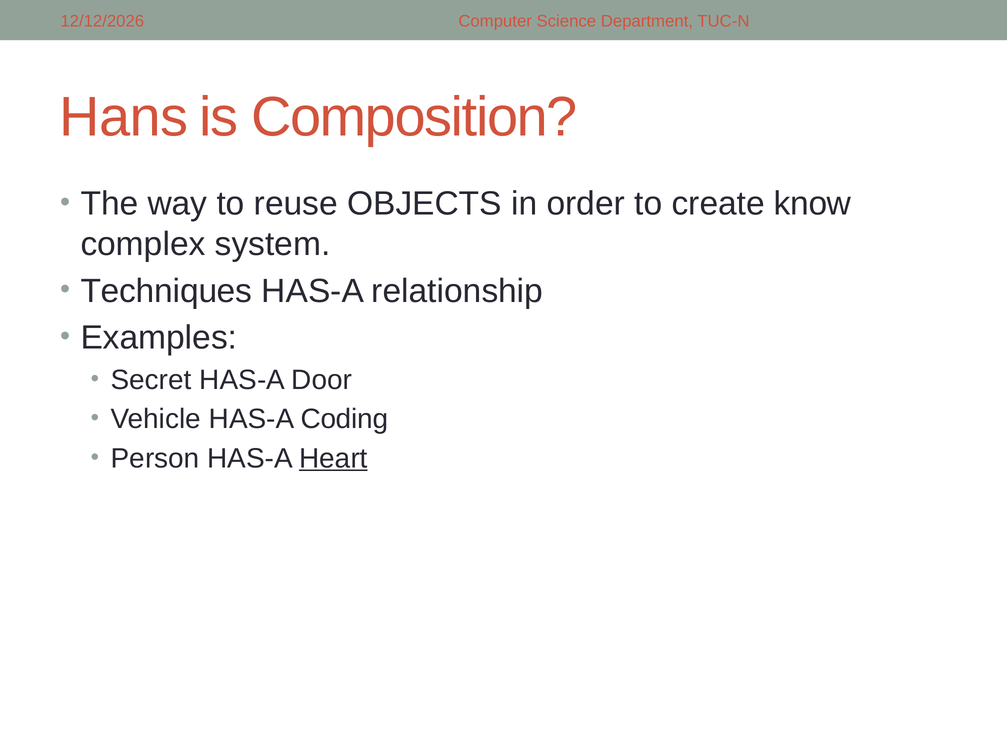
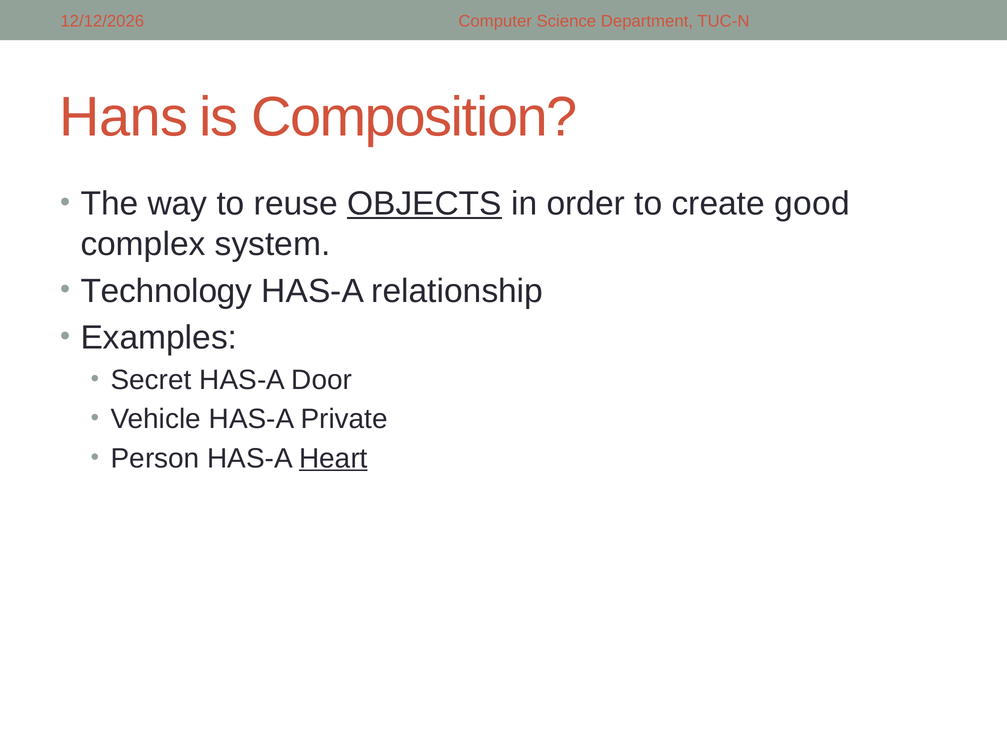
OBJECTS underline: none -> present (424, 204)
know: know -> good (812, 204)
Techniques: Techniques -> Technology (166, 291)
Coding: Coding -> Private (344, 419)
